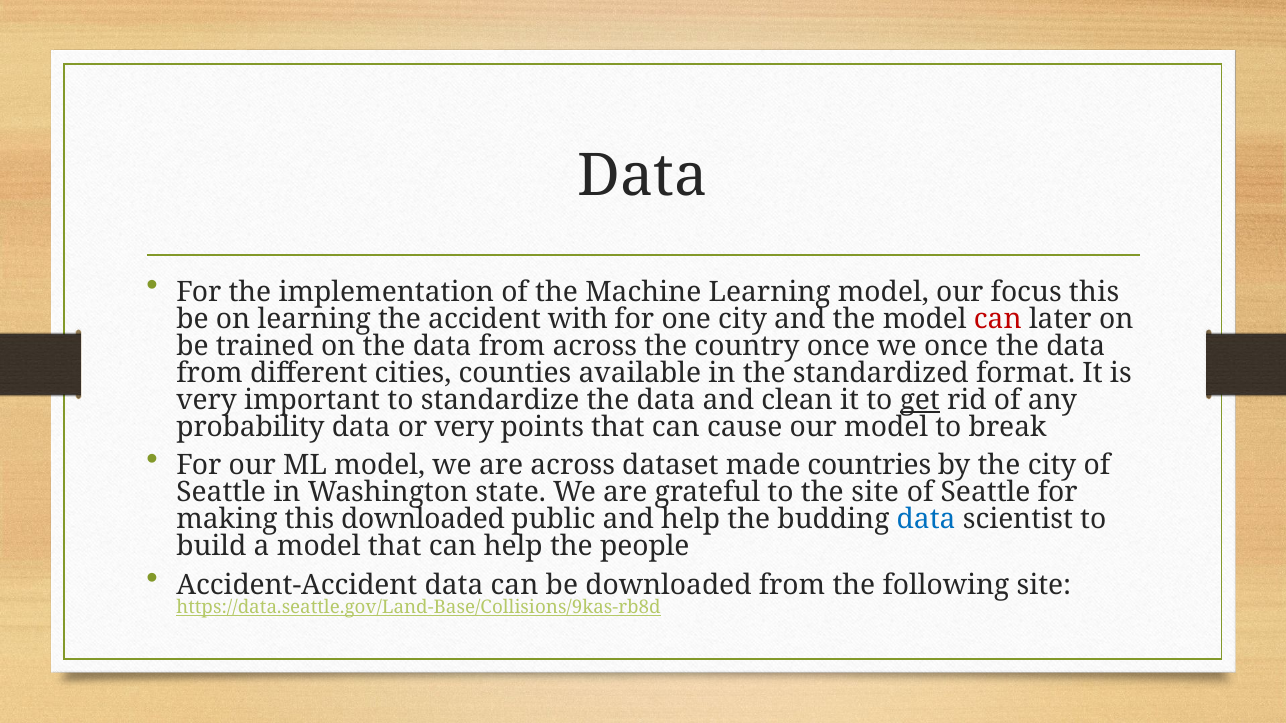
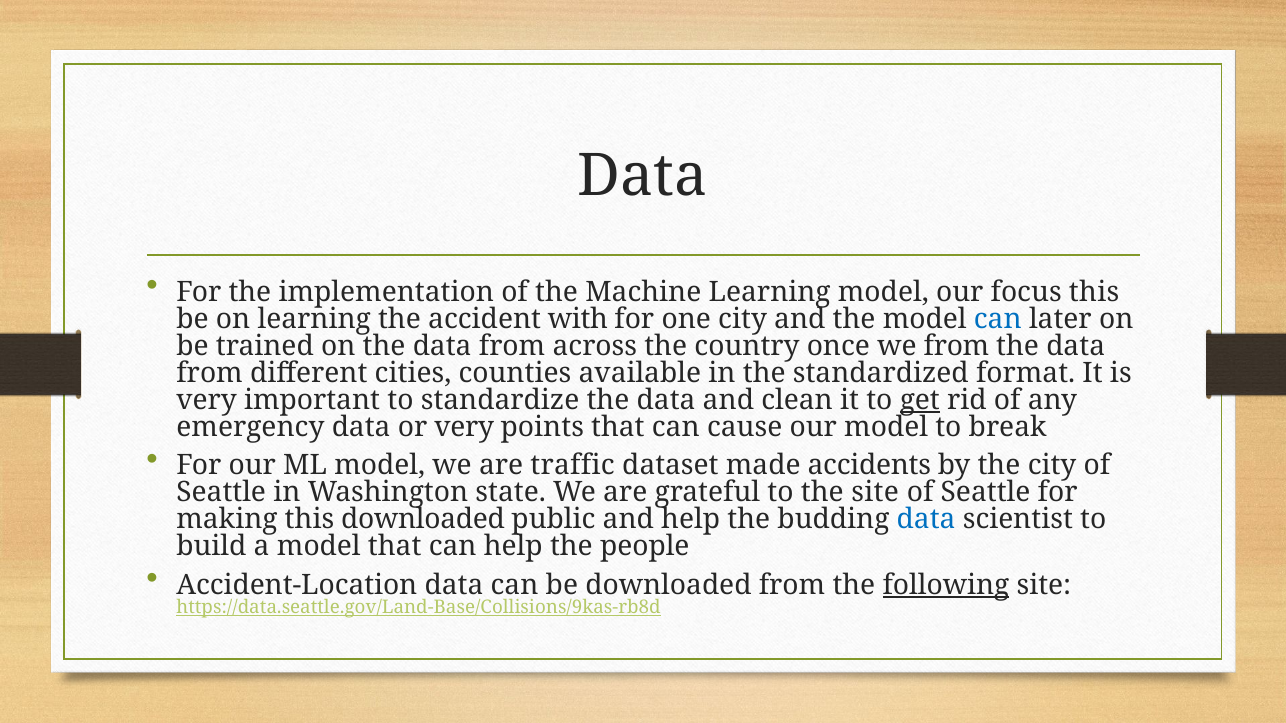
can colour: red -> blue (998, 319)
we once: once -> from (957, 346)
probability: probability -> emergency (250, 427)
are across: across -> traffic (573, 466)
countries: countries -> accidents (869, 466)
Accident-Accident: Accident-Accident -> Accident-Location (297, 585)
following underline: none -> present (946, 585)
